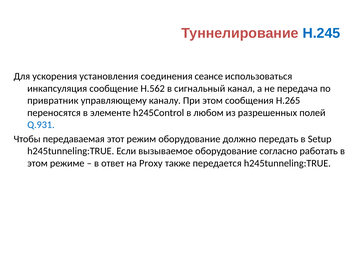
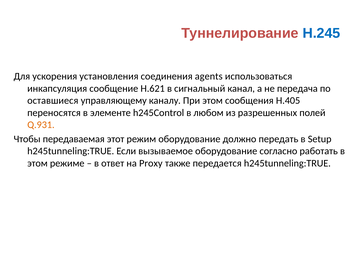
сеансе: сеансе -> agents (209, 76)
H.562: H.562 -> H.621 (153, 88)
привратник: привратник -> оставшиеся (53, 101)
H.265: H.265 -> H.405 (288, 101)
Q.931 colour: blue -> orange (41, 125)
